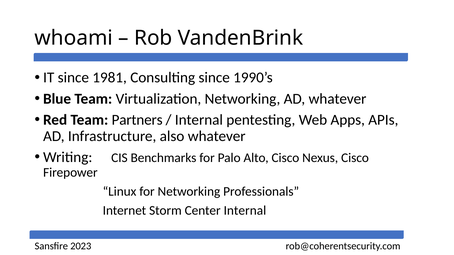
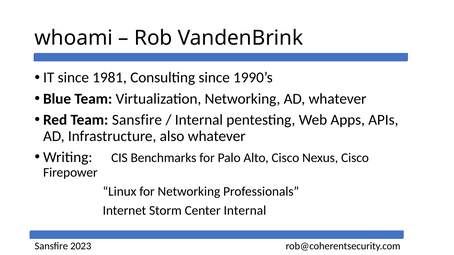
Team Partners: Partners -> Sansfire (137, 120)
